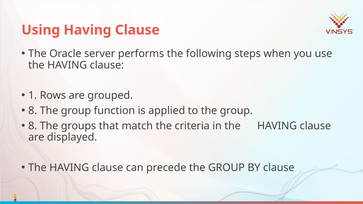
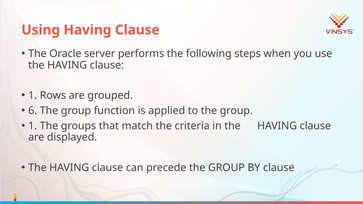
8: 8 -> 6 (33, 111)
8: 8 -> 1 (33, 126)
